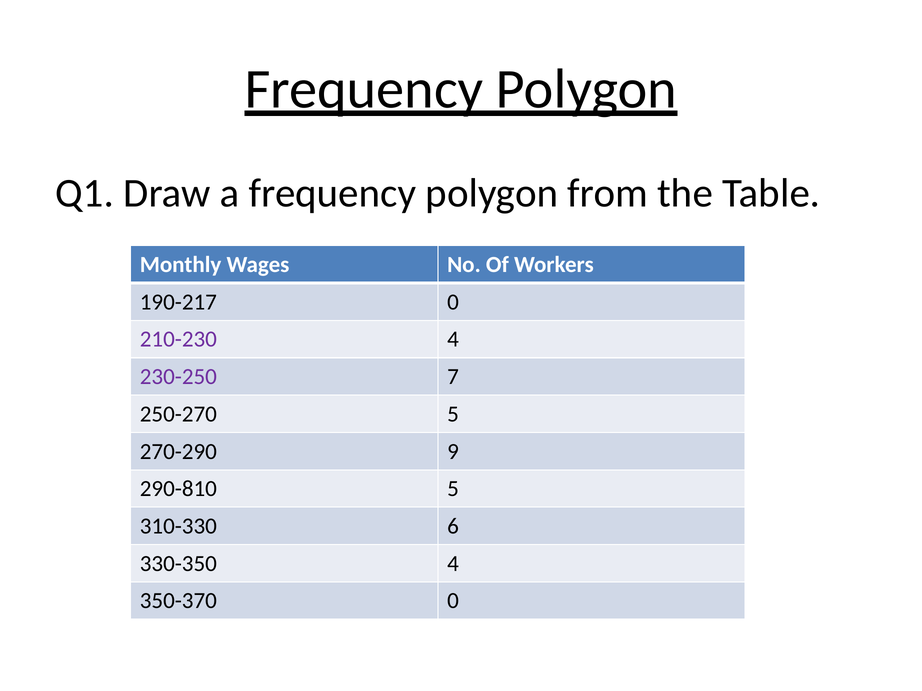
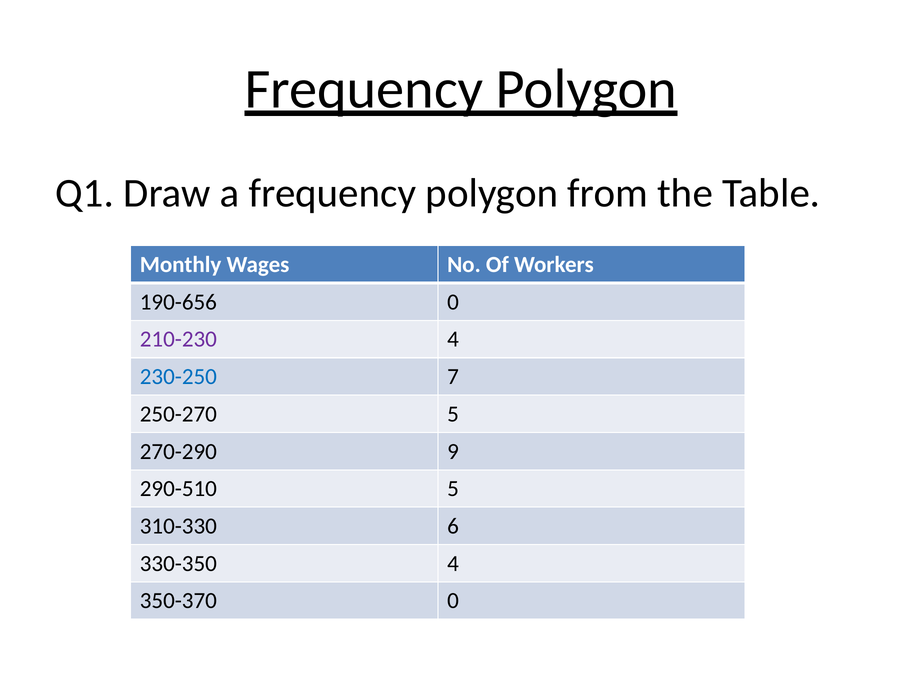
190-217: 190-217 -> 190-656 (178, 302)
230-250 colour: purple -> blue (178, 377)
290-810: 290-810 -> 290-510 (178, 489)
